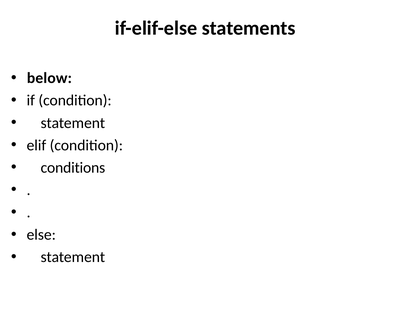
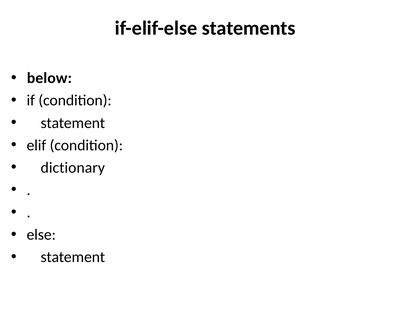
conditions: conditions -> dictionary (73, 168)
